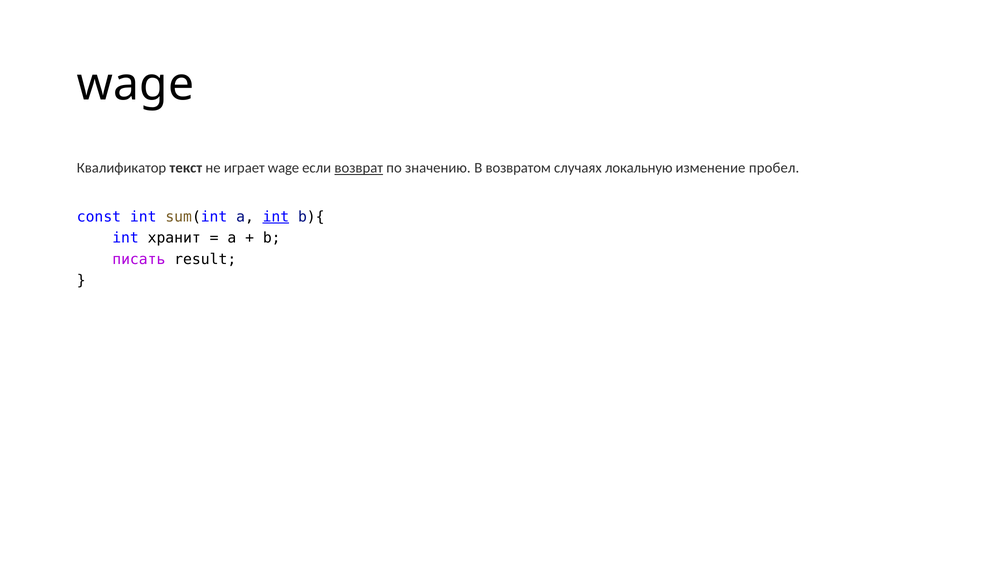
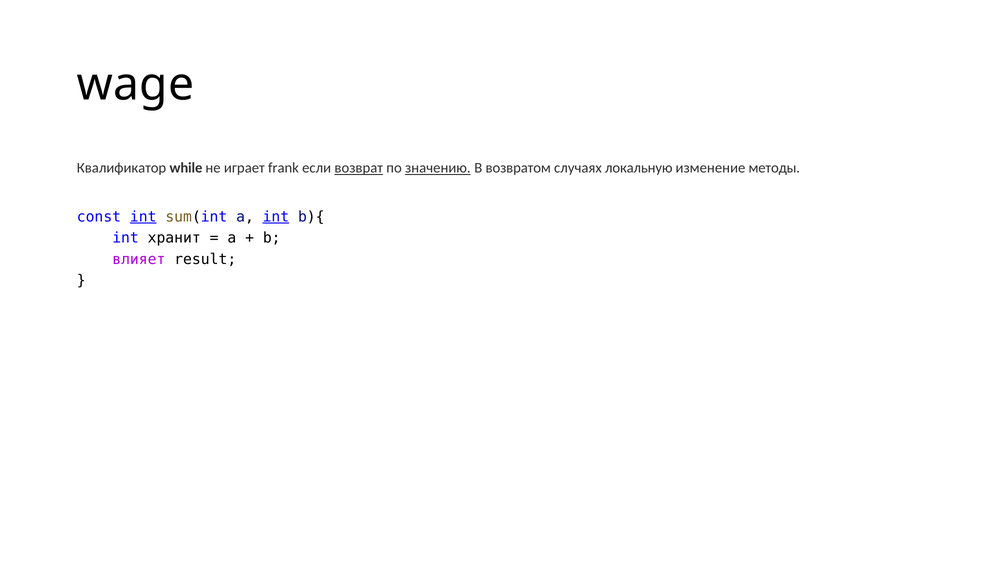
текст: текст -> while (186, 168)
играет wage: wage -> frank (283, 168)
значению underline: none -> present (438, 168)
пробел: пробел -> методы (774, 168)
int underline: none -> present (143, 217)
писать: писать -> влияет (139, 259)
